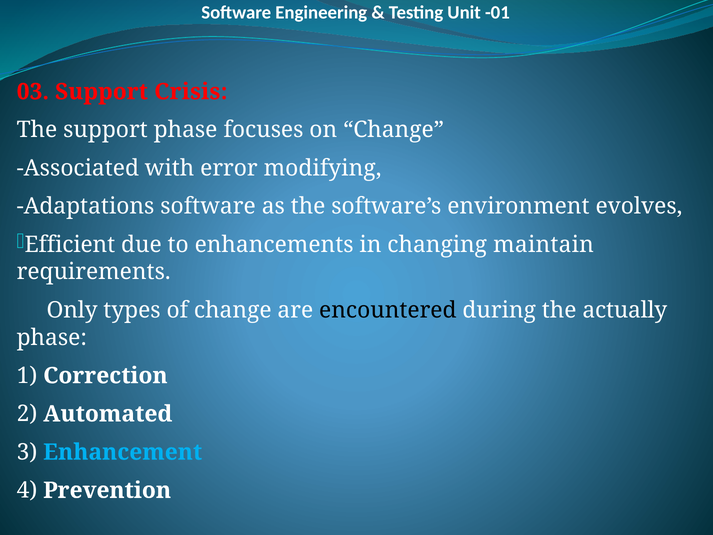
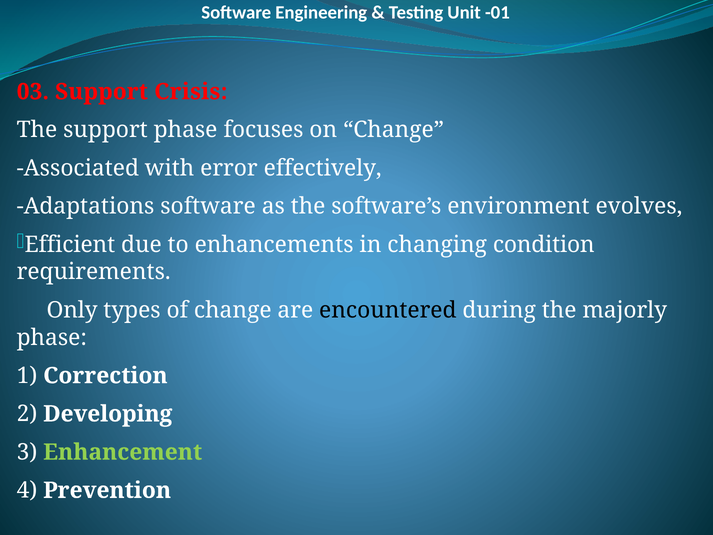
modifying: modifying -> effectively (323, 168)
maintain: maintain -> condition (544, 245)
actually: actually -> majorly (625, 310)
Automated: Automated -> Developing (108, 414)
Enhancement colour: light blue -> light green (123, 452)
